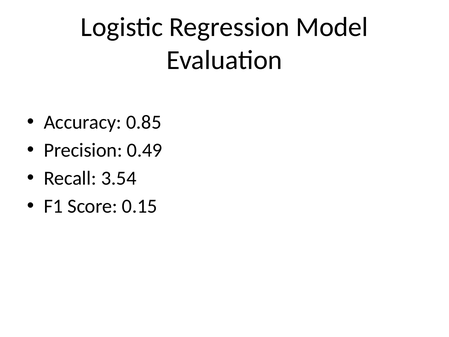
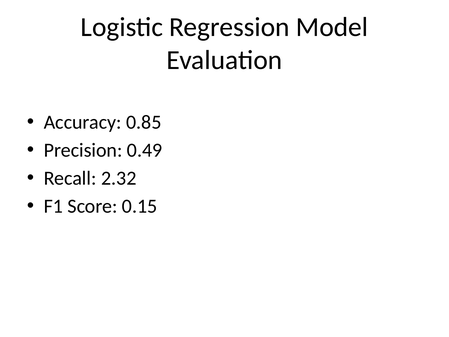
3.54: 3.54 -> 2.32 (119, 178)
